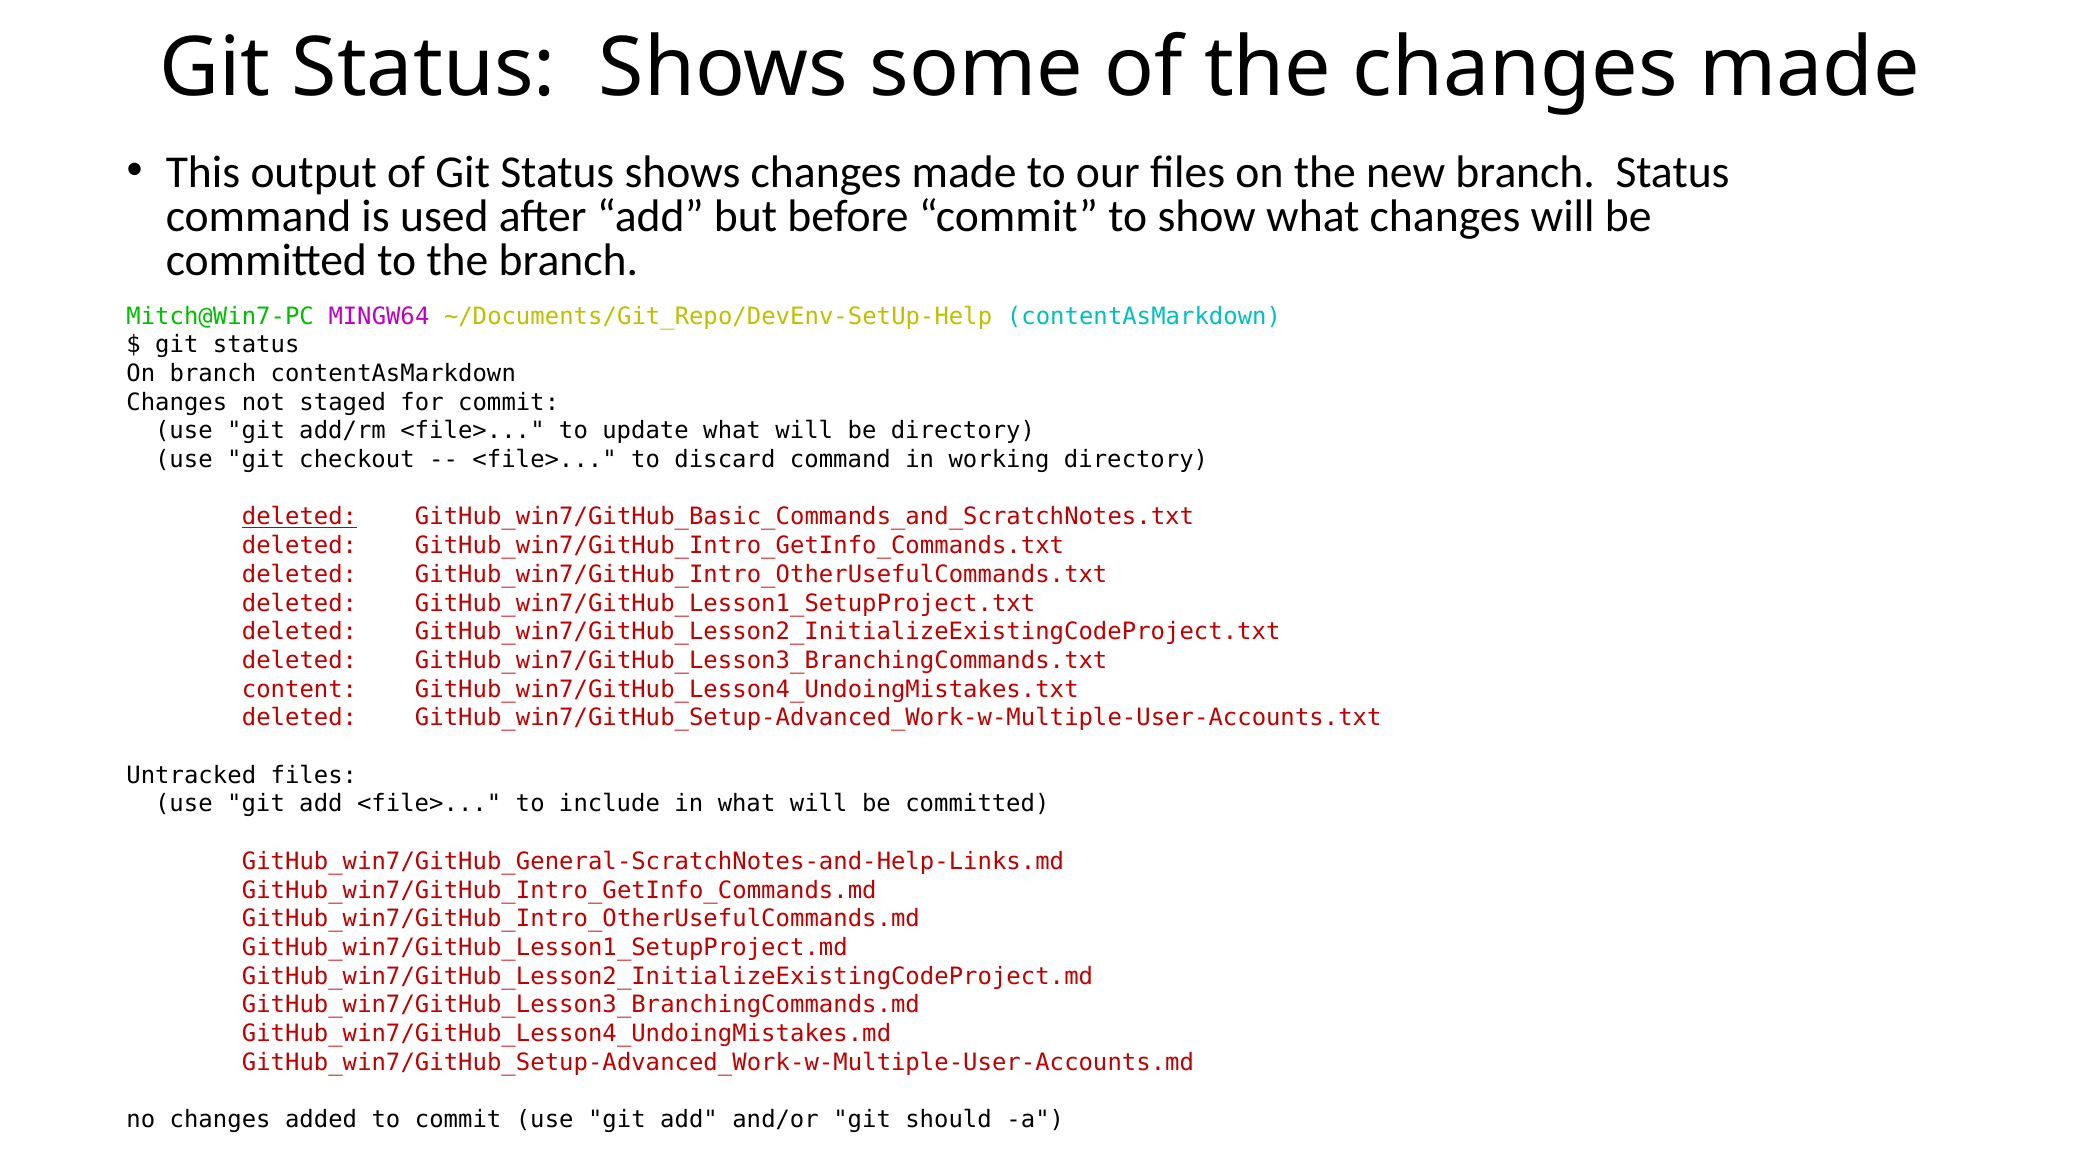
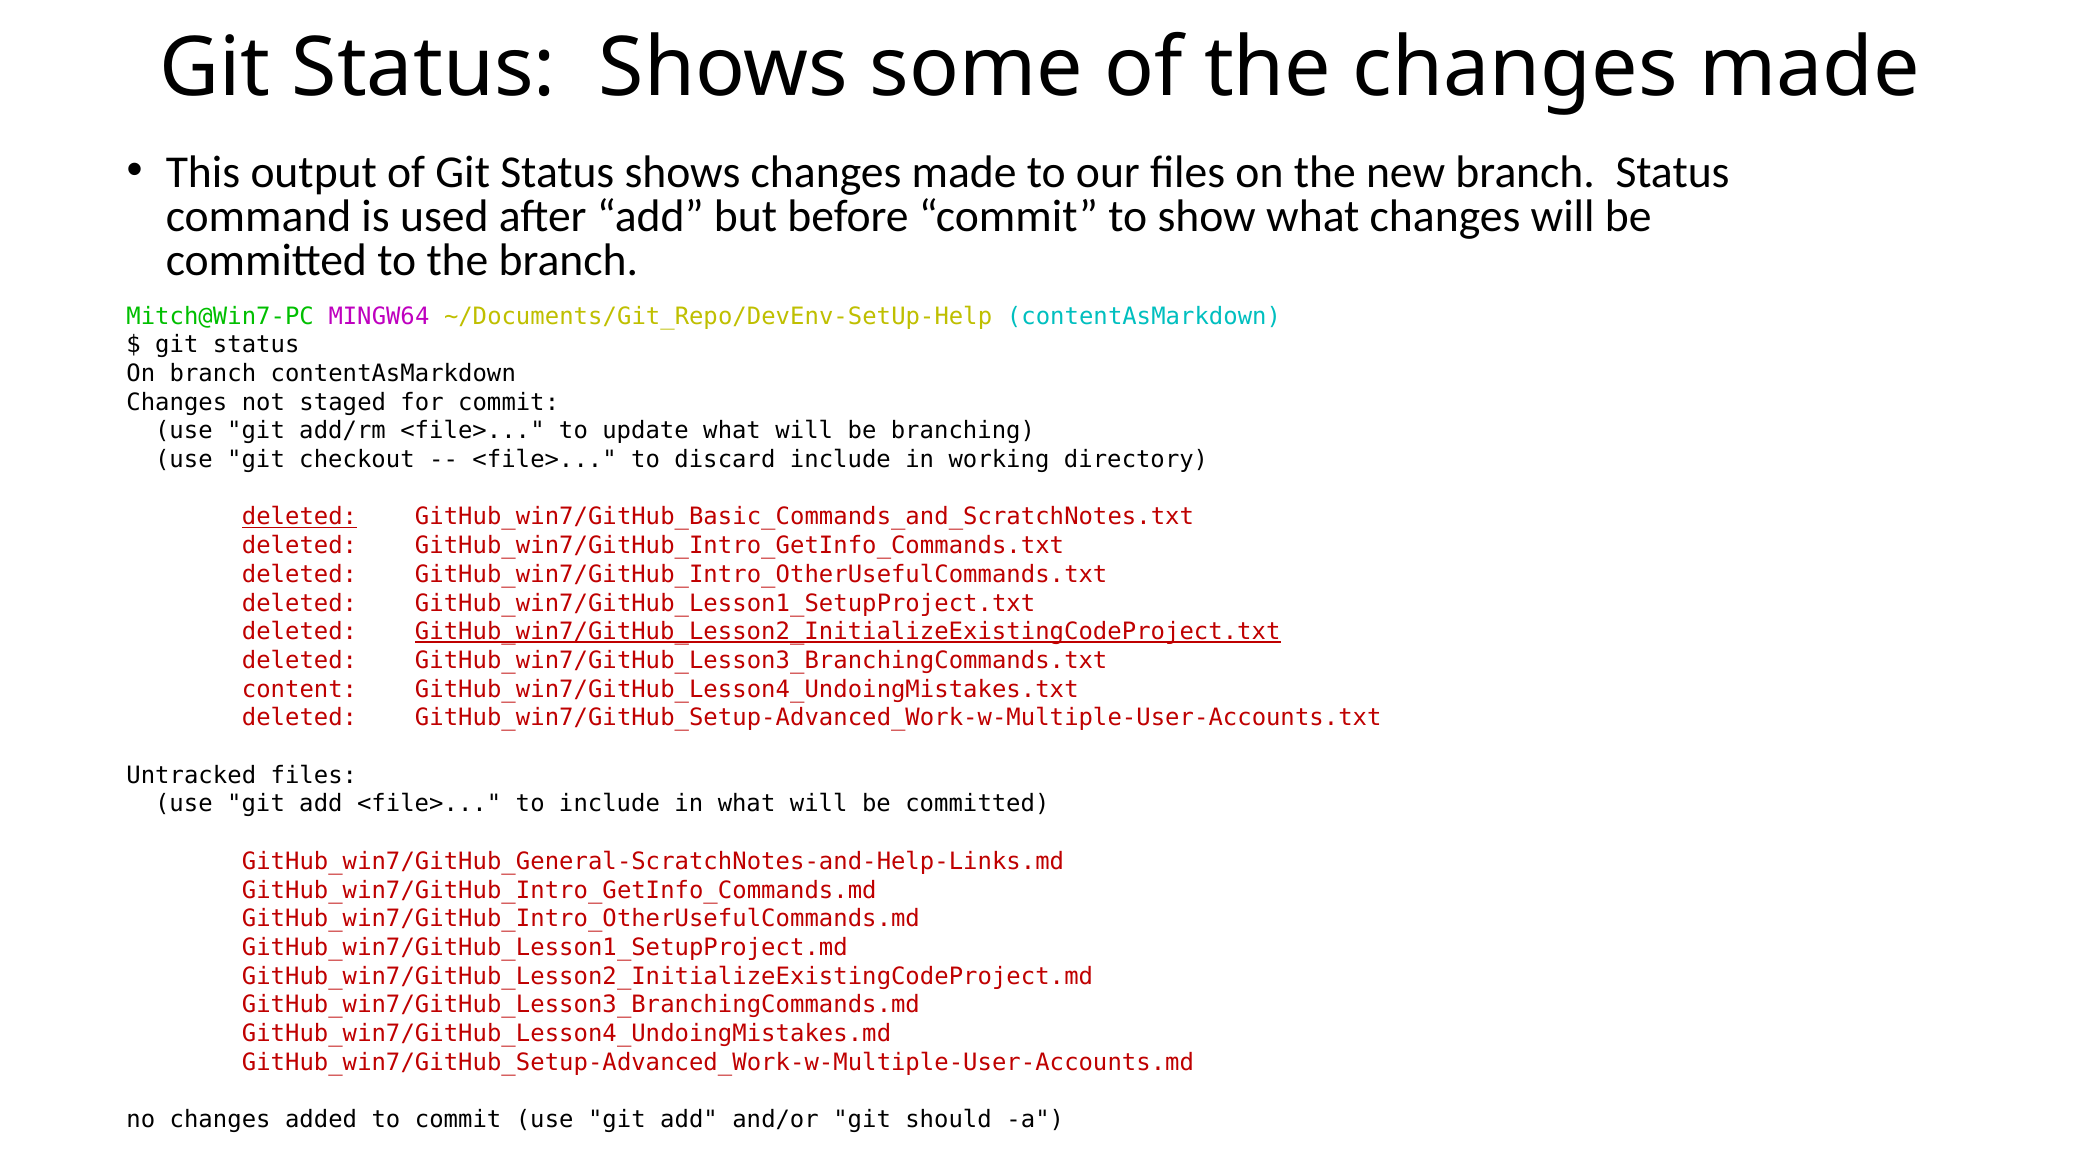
be directory: directory -> branching (963, 431)
discard command: command -> include (840, 460)
GitHub_win7/GitHub_Lesson2_InitializeExistingCodeProject.txt underline: none -> present (848, 632)
